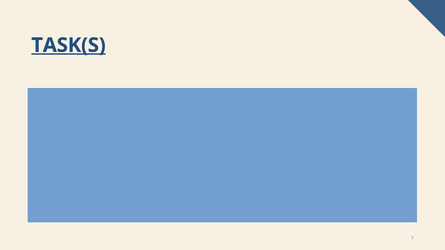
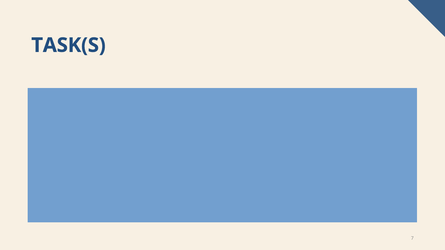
TASK(S underline: present -> none (68, 45)
